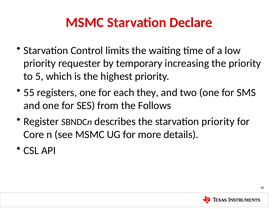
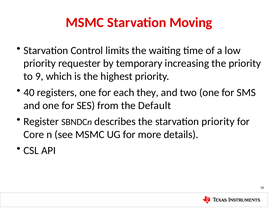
Declare: Declare -> Moving (191, 22)
5: 5 -> 9 (39, 76)
55: 55 -> 40 (29, 92)
Follows: Follows -> Default (155, 105)
